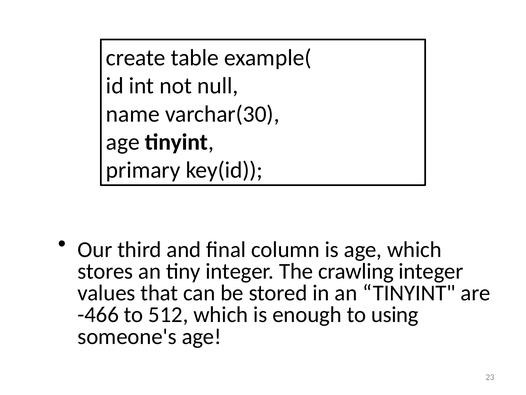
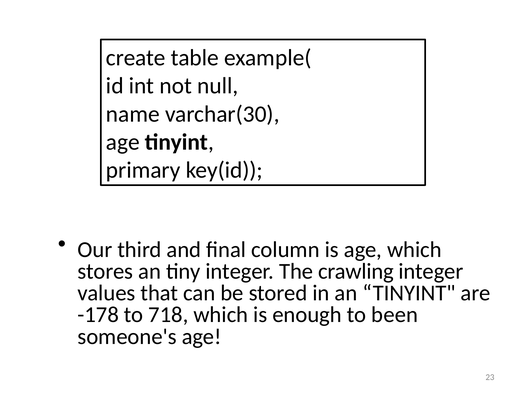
-466: -466 -> -178 (98, 314)
512: 512 -> 718 (168, 314)
using: using -> been (395, 314)
